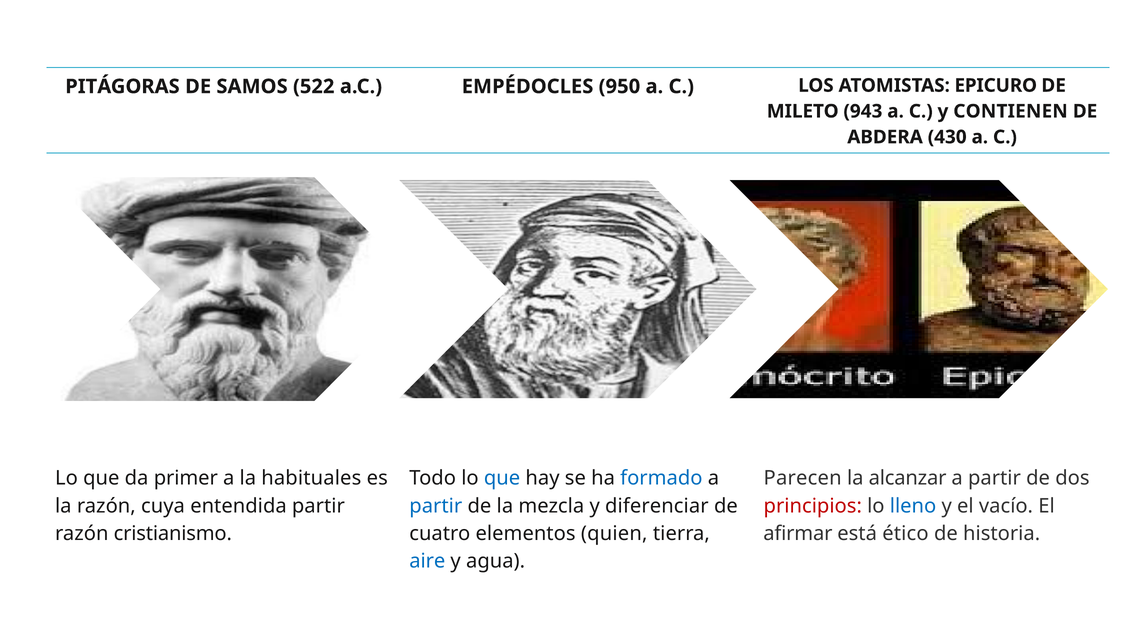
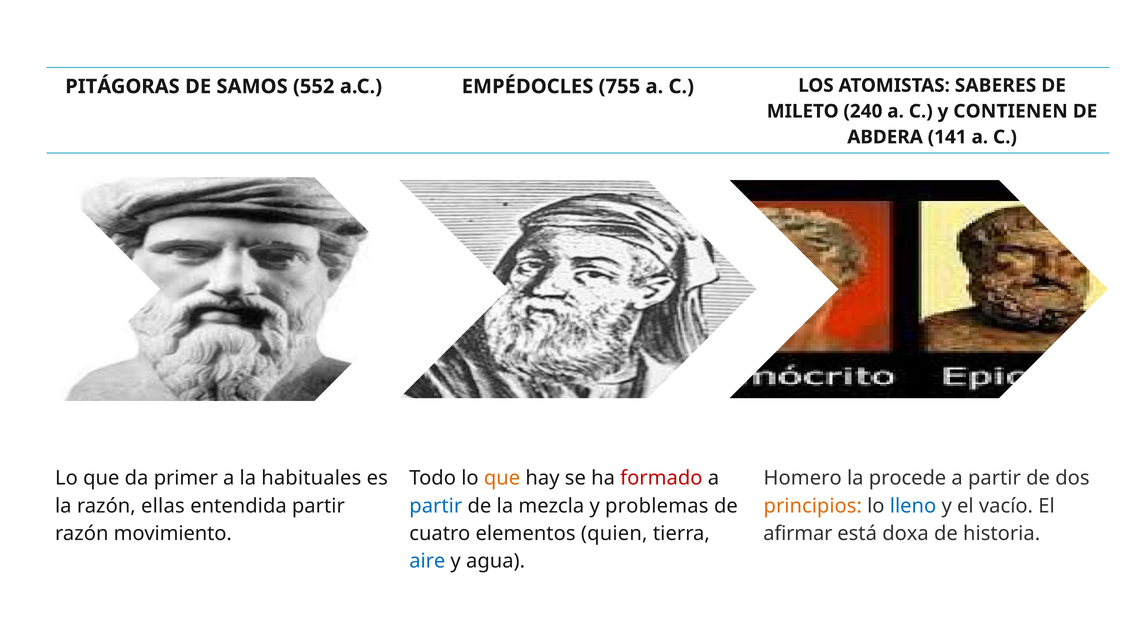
522: 522 -> 552 (314, 86)
950: 950 -> 755 (619, 86)
EPICURO: EPICURO -> SABERES (996, 85)
943: 943 -> 240 (863, 111)
430: 430 -> 141 (947, 137)
que colour: blue -> orange (502, 478)
formado colour: blue -> red (661, 478)
Parecen: Parecen -> Homero (803, 478)
alcanzar: alcanzar -> procede (908, 478)
cuya: cuya -> ellas (163, 506)
diferenciar: diferenciar -> problemas (657, 506)
principios colour: red -> orange (813, 506)
cristianismo: cristianismo -> movimiento (173, 533)
ético: ético -> doxa (906, 533)
